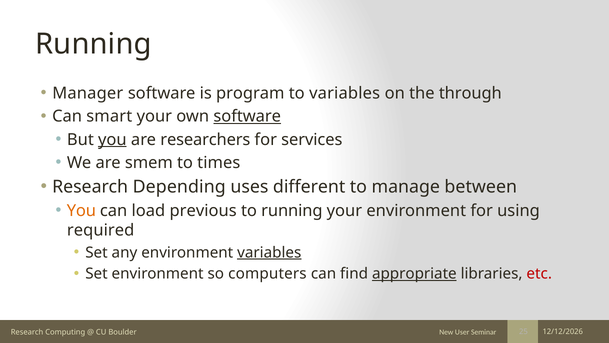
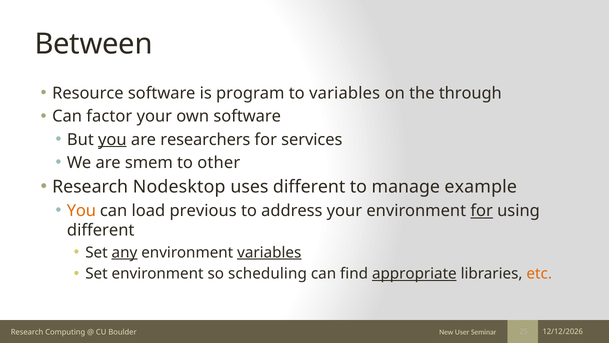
Running: Running -> Between (94, 44)
Manager: Manager -> Resource (88, 93)
smart: smart -> factor (109, 116)
software underline: present -> none (247, 116)
times: times -> other (219, 162)
Depending: Depending -> Nodesktop (179, 187)
between: between -> example (481, 187)
to running: running -> address (292, 210)
for underline: none -> present (482, 210)
required: required -> different (101, 230)
any underline: none -> present (124, 252)
computers: computers -> scheduling (267, 273)
etc colour: red -> orange (539, 273)
